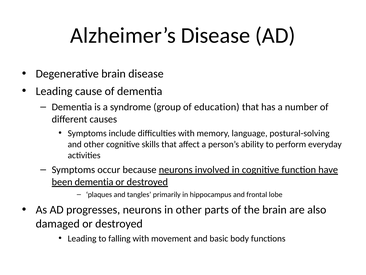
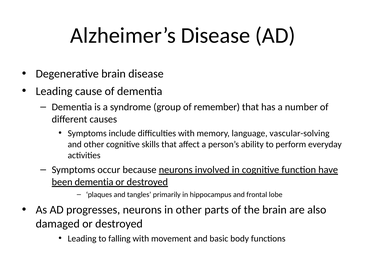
education: education -> remember (217, 107)
postural-solving: postural-solving -> vascular-solving (300, 133)
